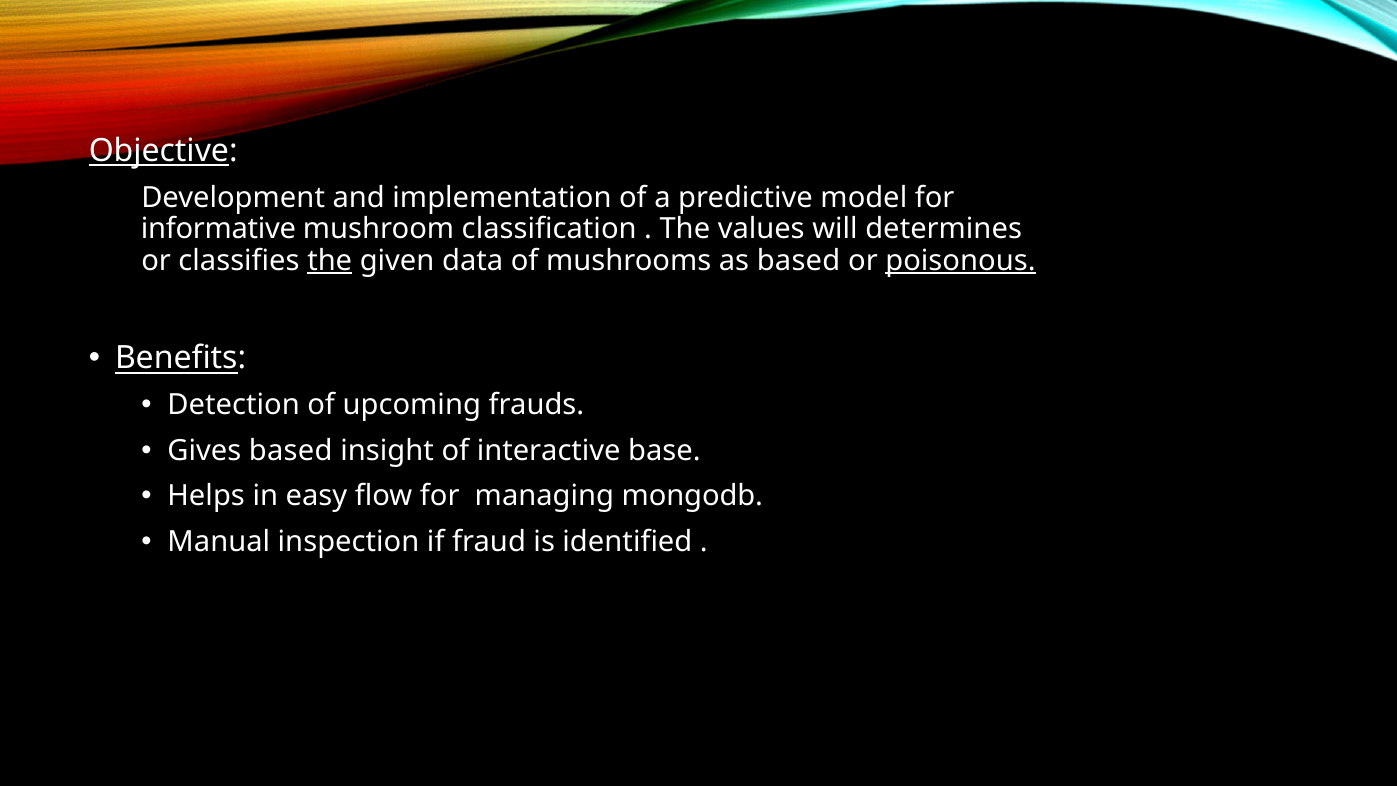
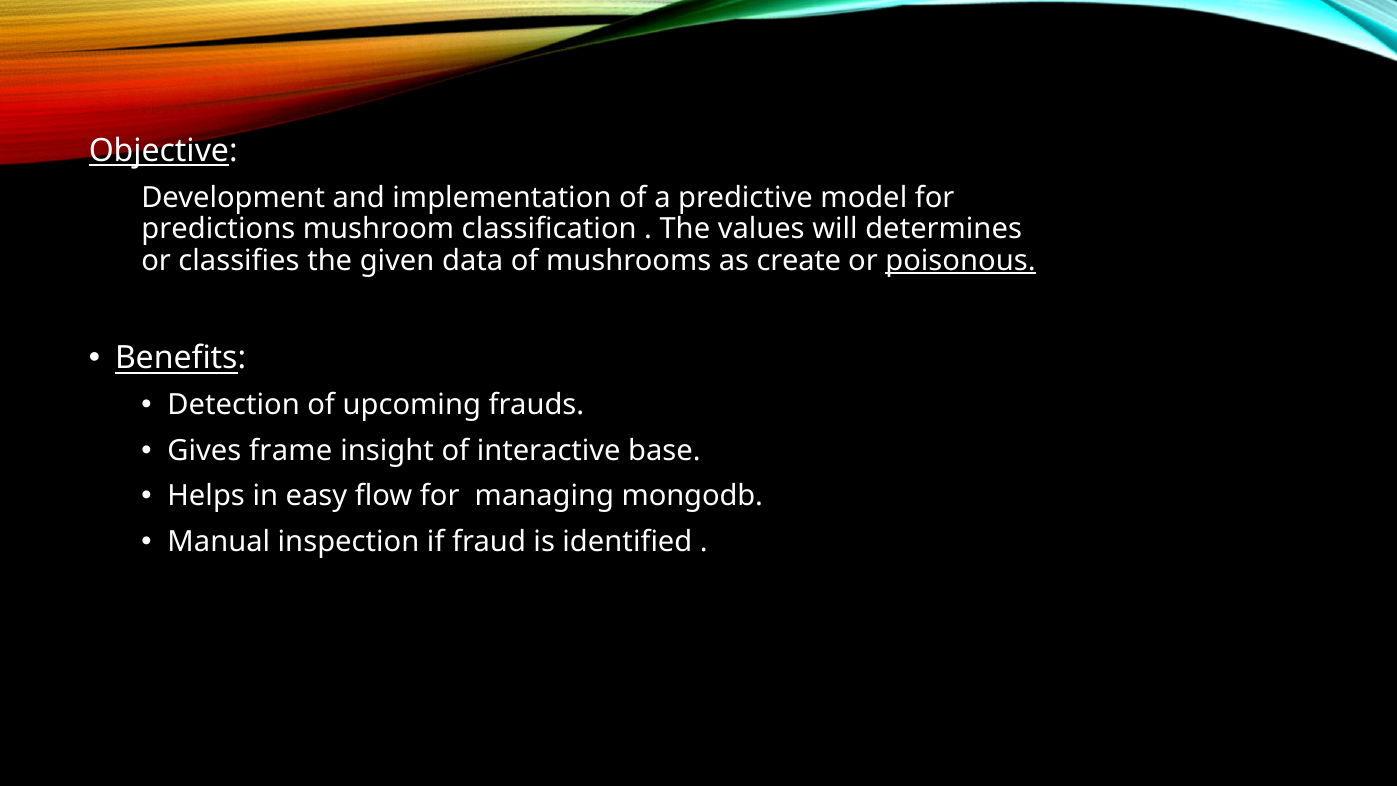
informative: informative -> predictions (218, 229)
the underline: present -> none (330, 260)
as based: based -> create (799, 260)
Gives based: based -> frame (291, 451)
